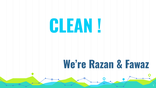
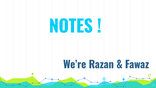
CLEAN: CLEAN -> NOTES (71, 27)
